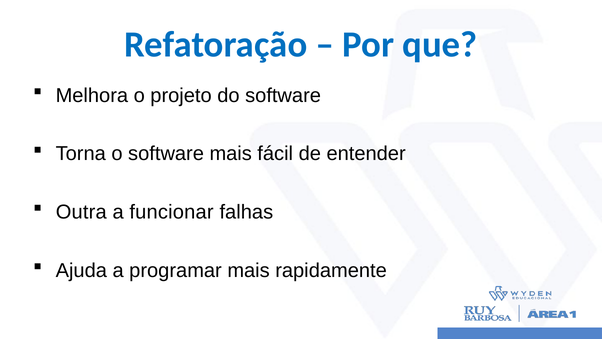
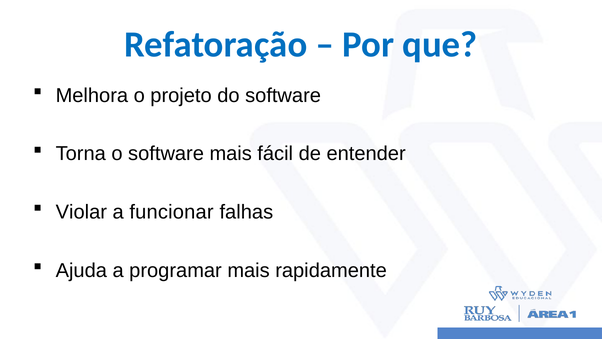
Outra: Outra -> Violar (81, 212)
